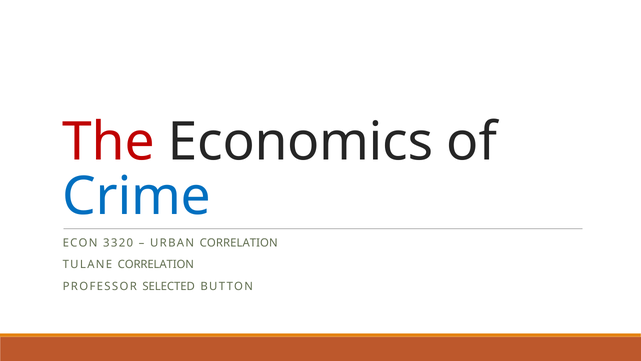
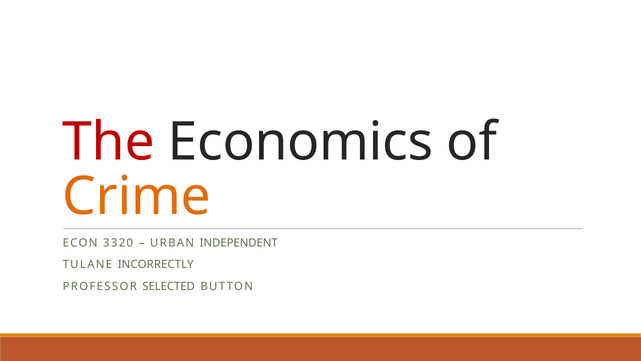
Crime colour: blue -> orange (137, 196)
URBAN CORRELATION: CORRELATION -> INDEPENDENT (239, 243)
TULANE CORRELATION: CORRELATION -> INCORRECTLY (156, 264)
